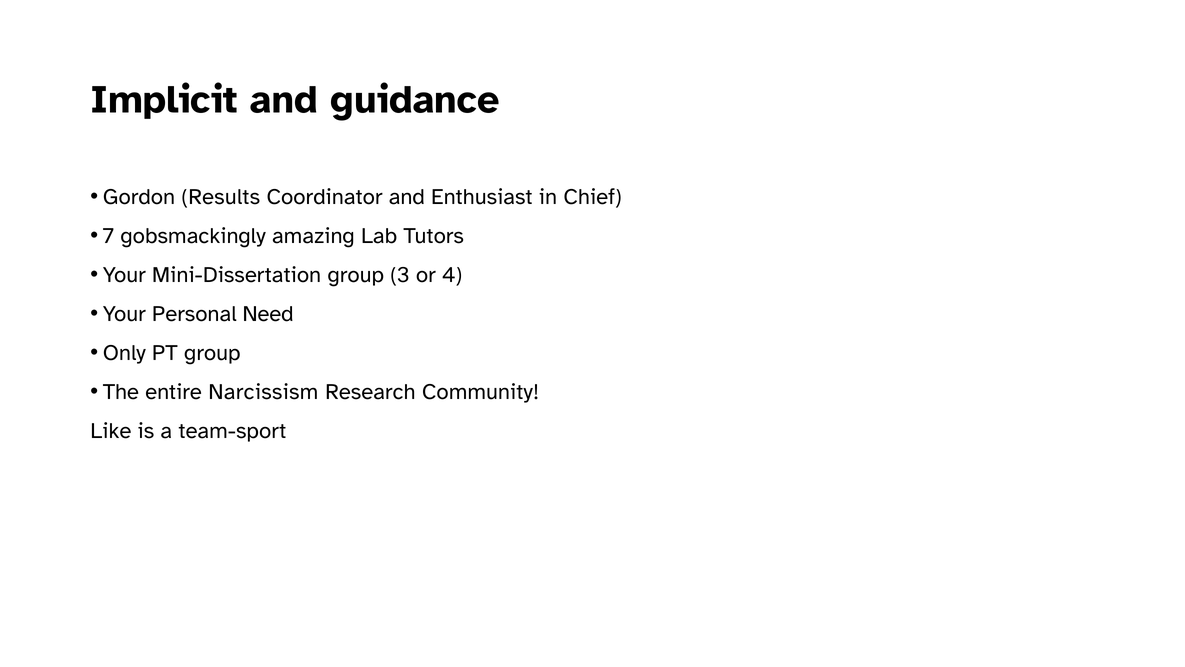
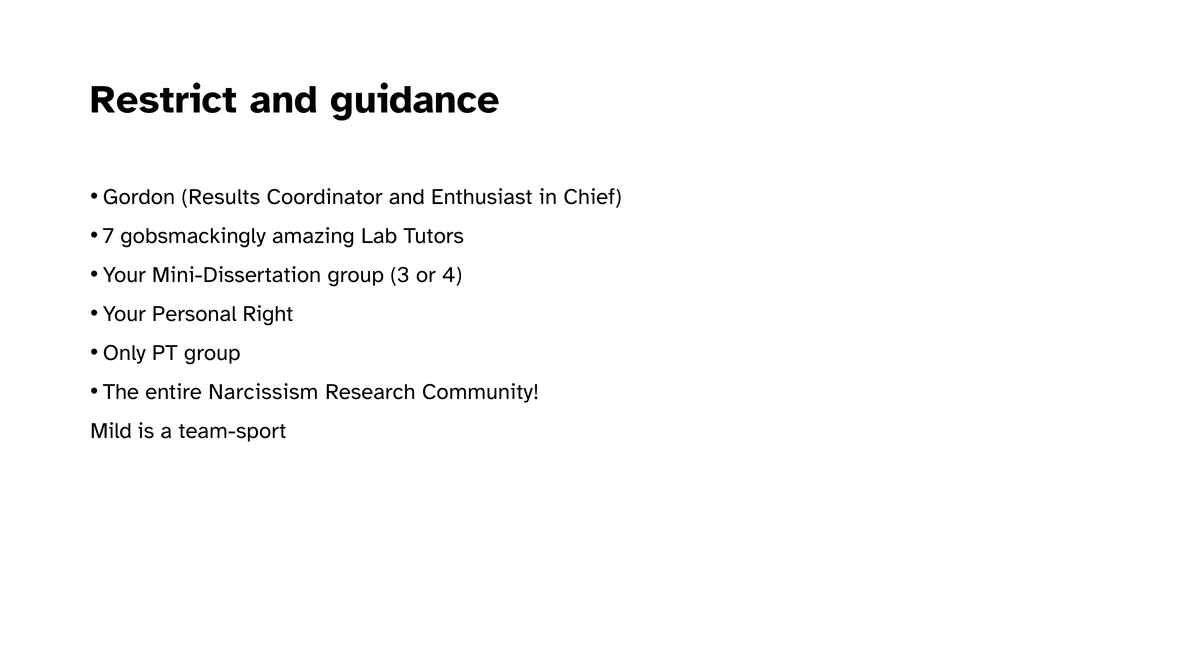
Implicit: Implicit -> Restrict (164, 100)
Need: Need -> Right (268, 314)
Like: Like -> Mild (111, 431)
